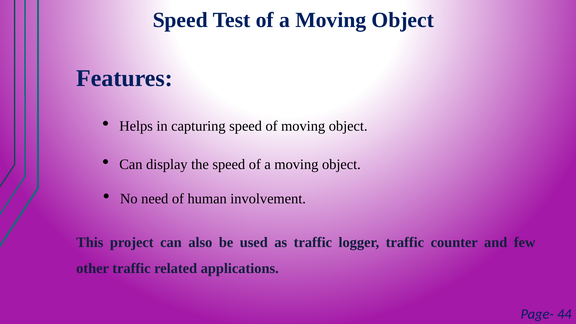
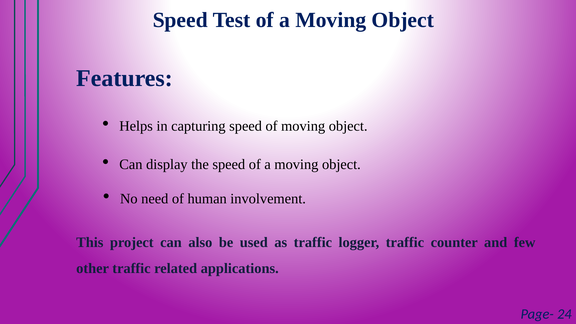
44: 44 -> 24 (564, 314)
